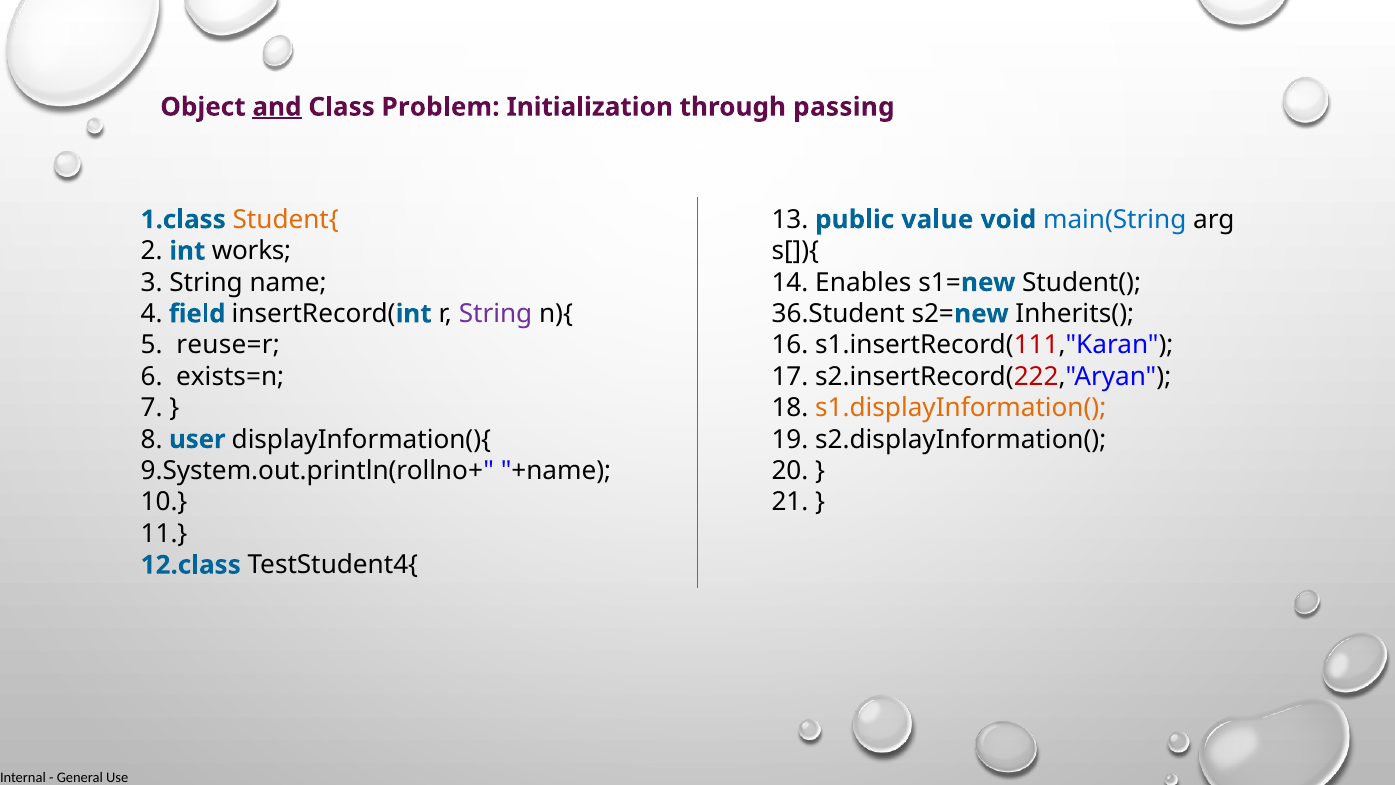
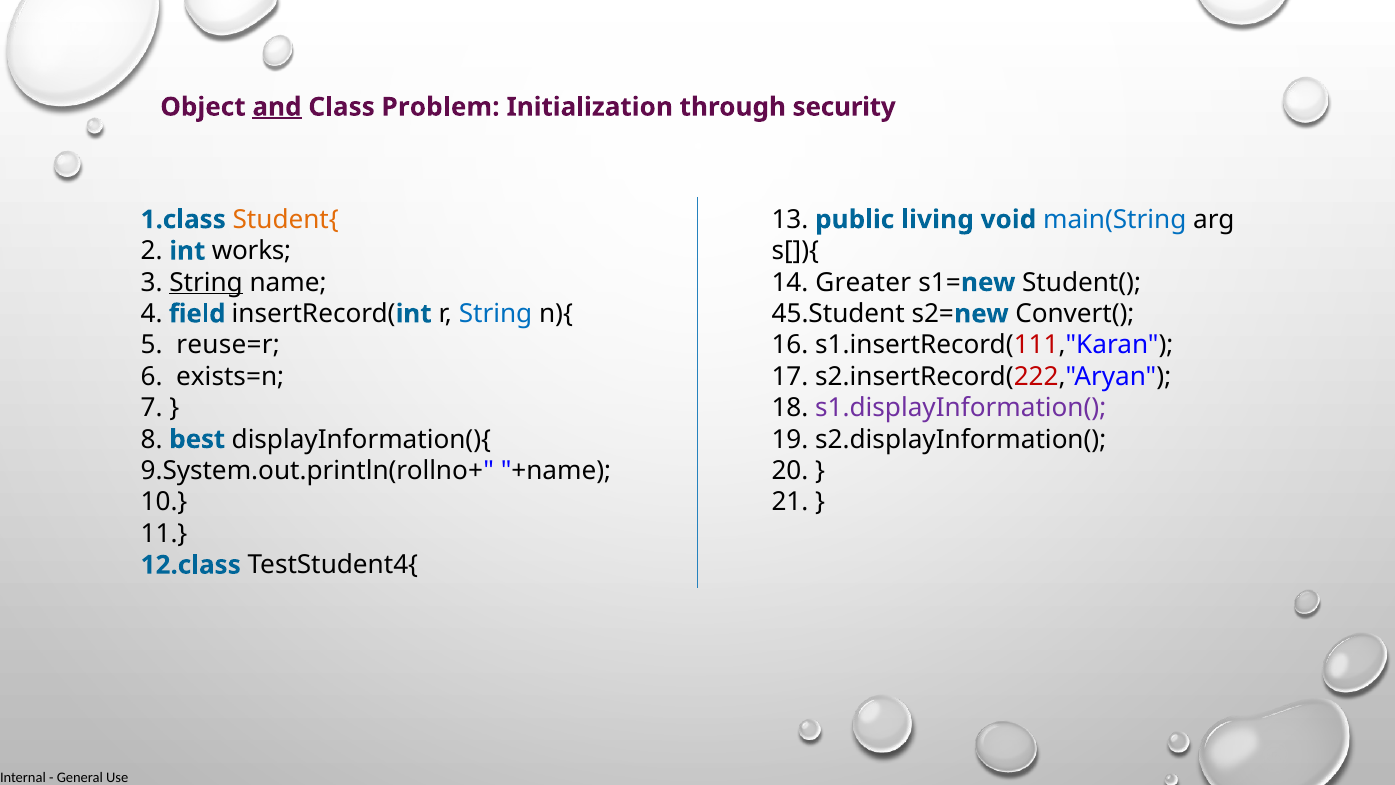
passing: passing -> security (844, 107)
value: value -> living (937, 220)
String underline: none -> present (206, 282)
Enables: Enables -> Greater (863, 282)
String colour: purple -> blue (496, 314)
36.Student: 36.Student -> 45.Student (838, 314)
Inherits(: Inherits( -> Convert( (1075, 314)
s1.displayInformation( colour: orange -> purple (961, 408)
user: user -> best (197, 439)
